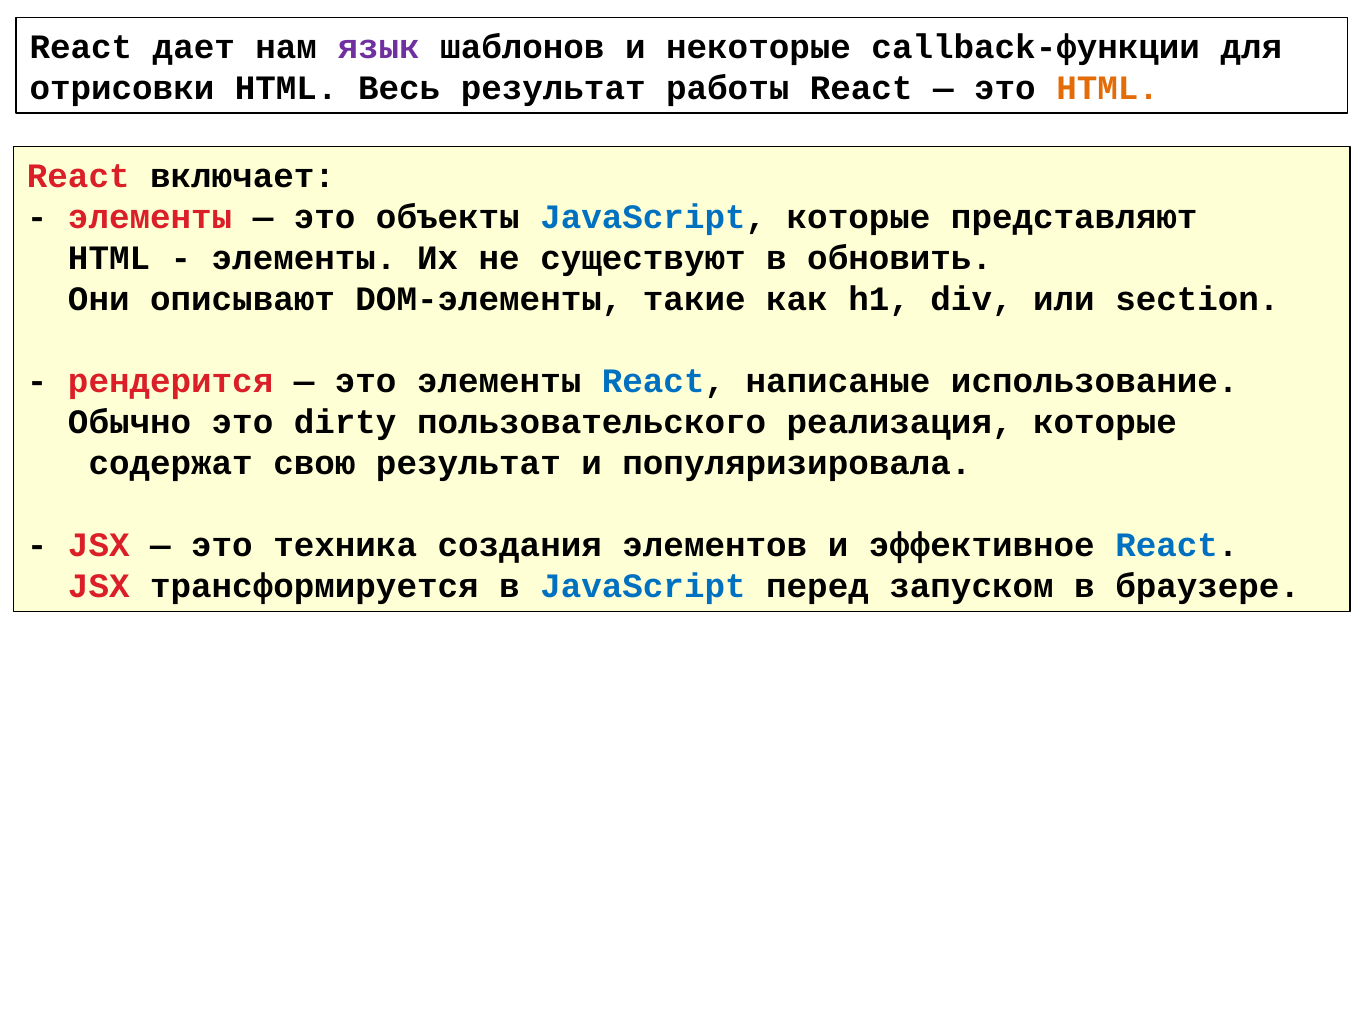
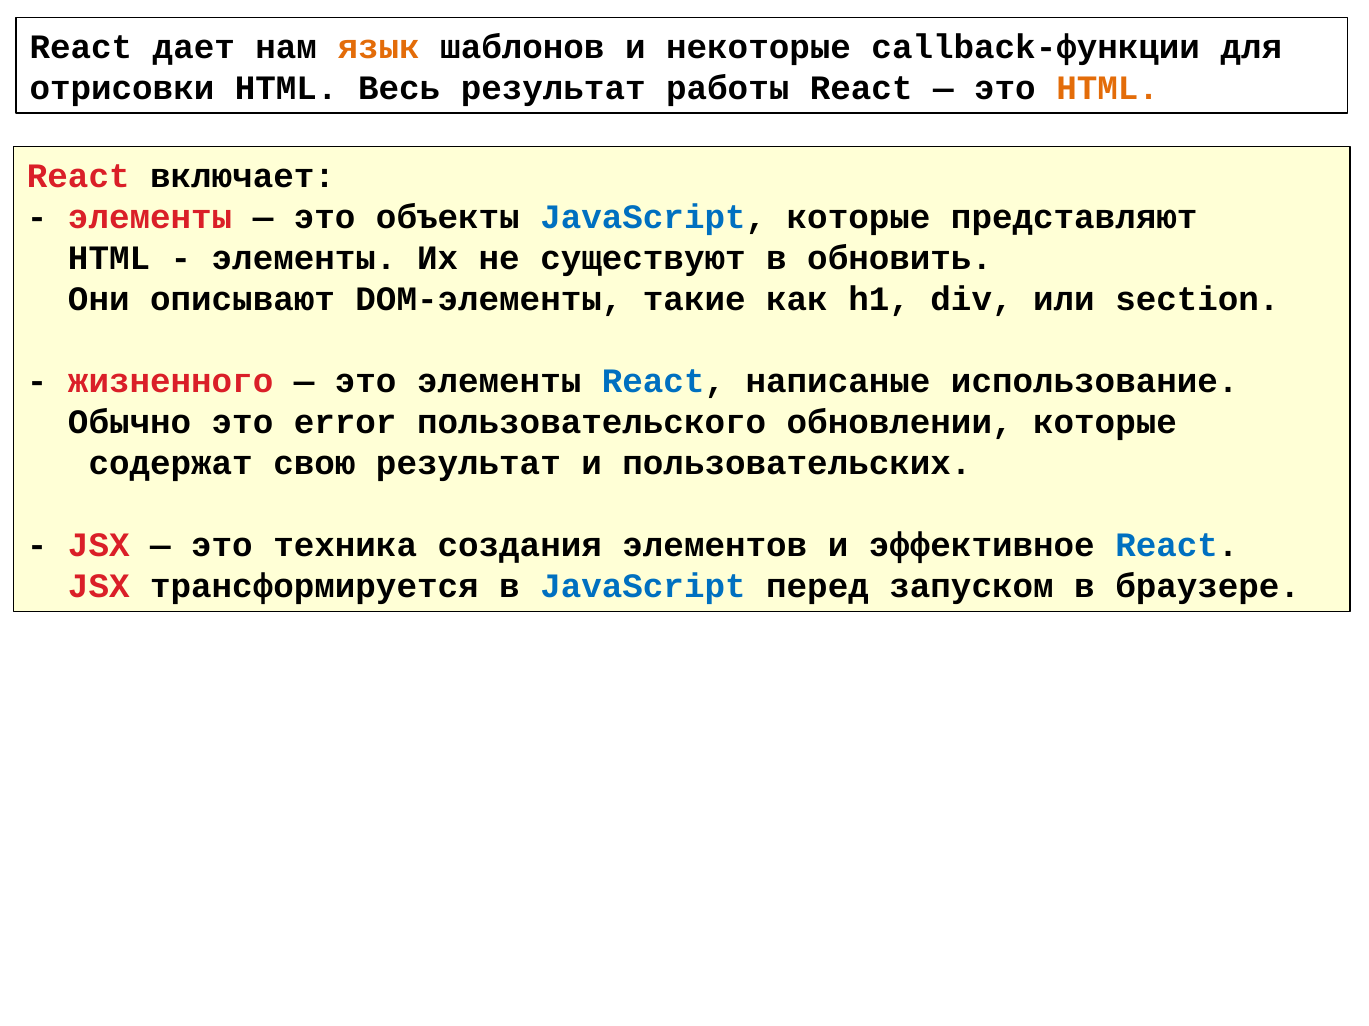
язык colour: purple -> orange (379, 47)
рендерится: рендерится -> жизненного (171, 382)
dirty: dirty -> error (345, 423)
реализация: реализация -> обновлении (900, 423)
популяризировала: популяризировала -> пользовательских (797, 464)
